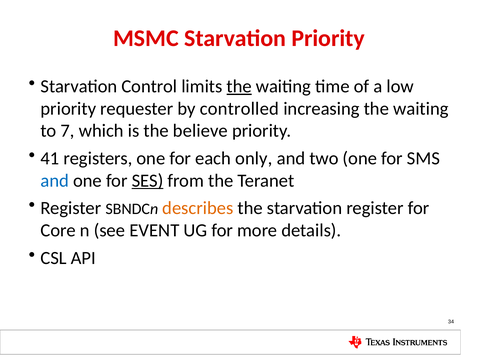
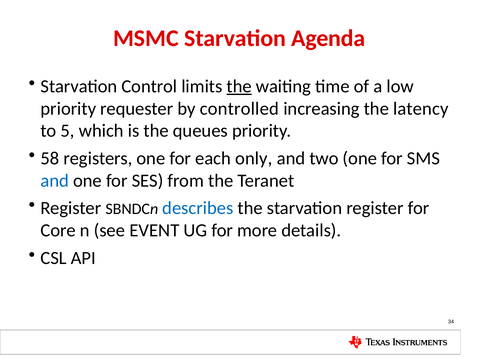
Starvation Priority: Priority -> Agenda (328, 38)
increasing the waiting: waiting -> latency (421, 109)
7: 7 -> 5 (68, 131)
believe: believe -> queues (200, 131)
41: 41 -> 58 (50, 159)
SES underline: present -> none (148, 181)
describes colour: orange -> blue (198, 208)
